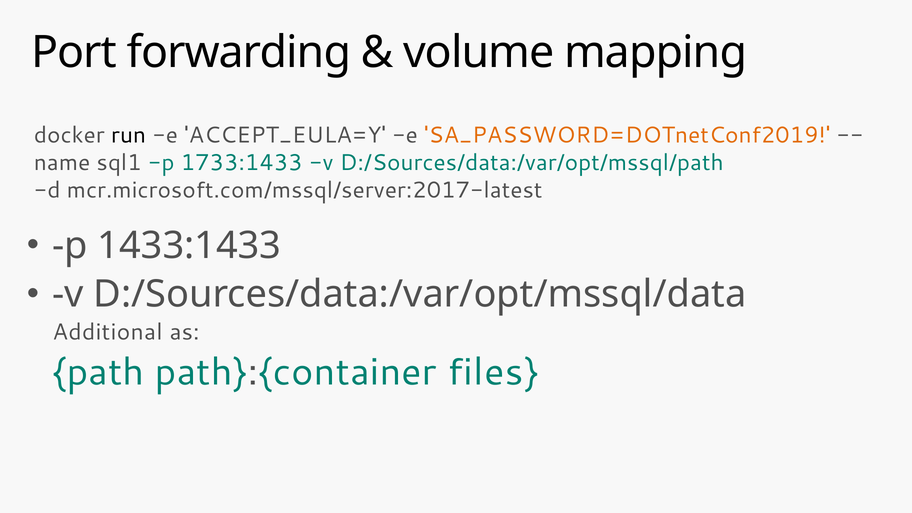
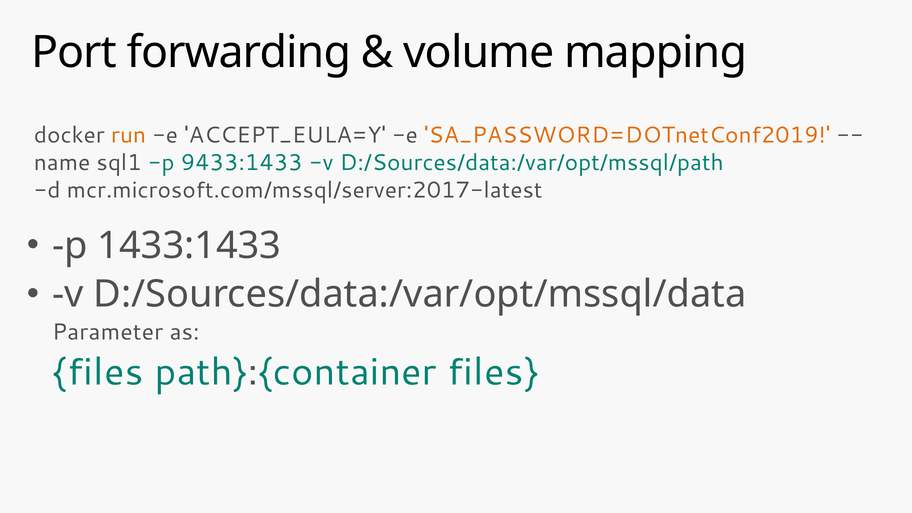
run colour: black -> orange (129, 135)
1733:1433: 1733:1433 -> 9433:1433 (242, 163)
Additional: Additional -> Parameter (108, 332)
path: path -> files (98, 372)
